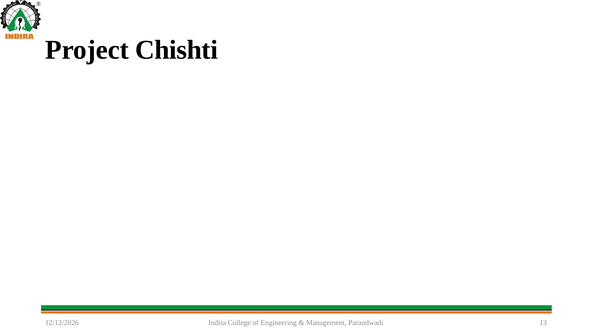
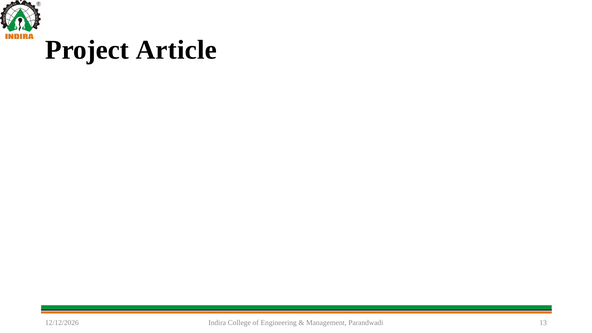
Chishti: Chishti -> Article (176, 50)
